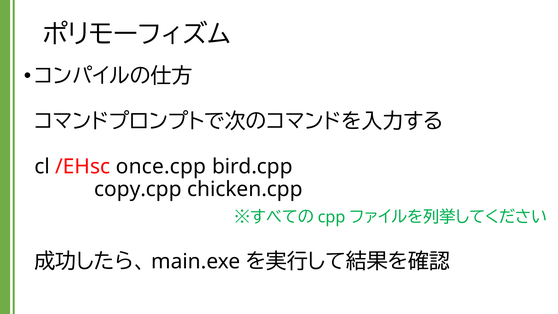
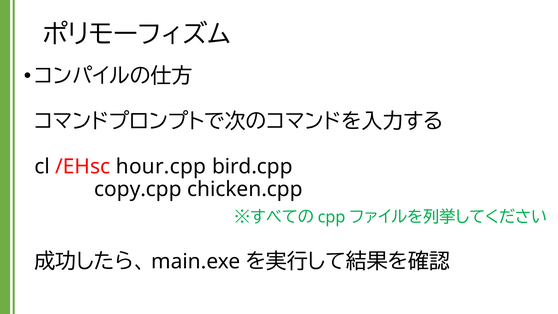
once.cpp: once.cpp -> hour.cpp (161, 167)
